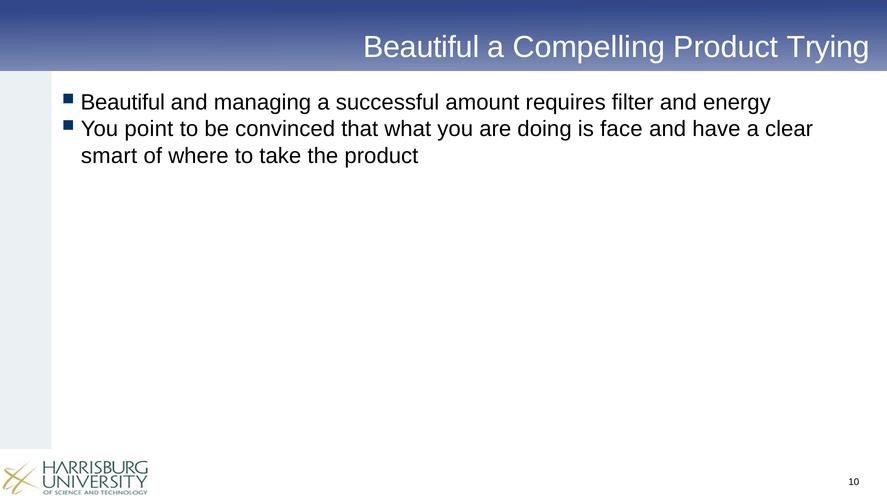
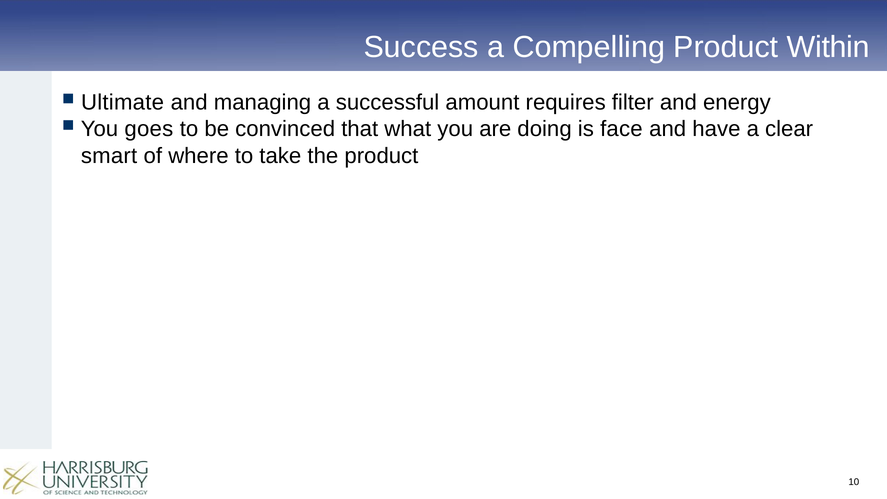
Beautiful: Beautiful -> Success (421, 47)
Trying: Trying -> Within (828, 47)
Beautiful: Beautiful -> Ultimate (123, 102)
point: point -> goes (149, 129)
